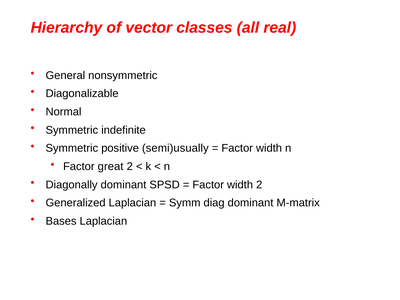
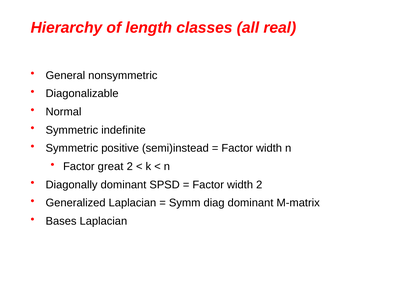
vector: vector -> length (149, 28)
semi)usually: semi)usually -> semi)instead (175, 148)
